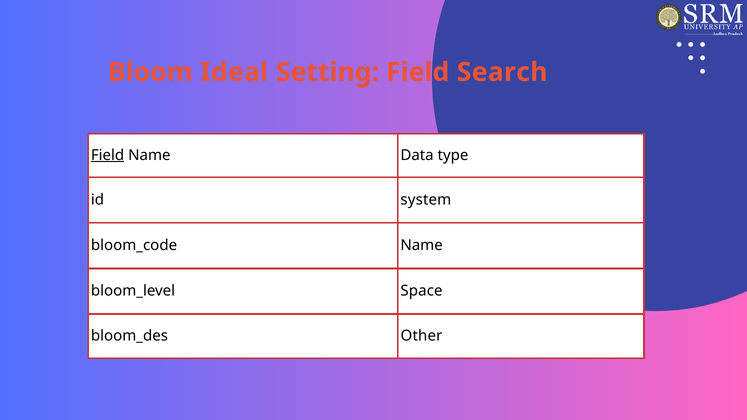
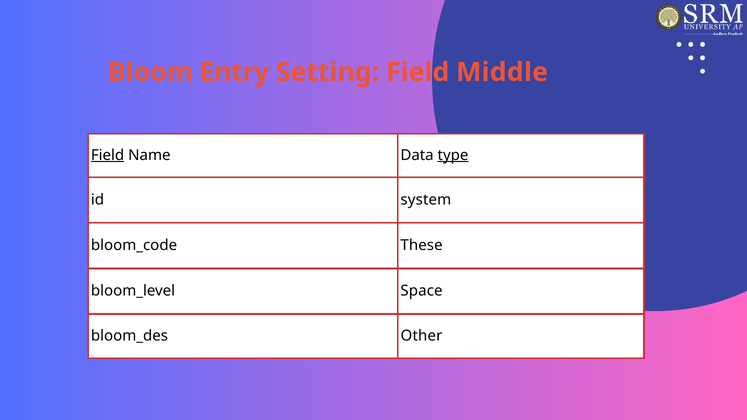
Ideal: Ideal -> Entry (234, 72)
Search: Search -> Middle (502, 72)
type underline: none -> present (453, 155)
Name: Name -> These (422, 245)
